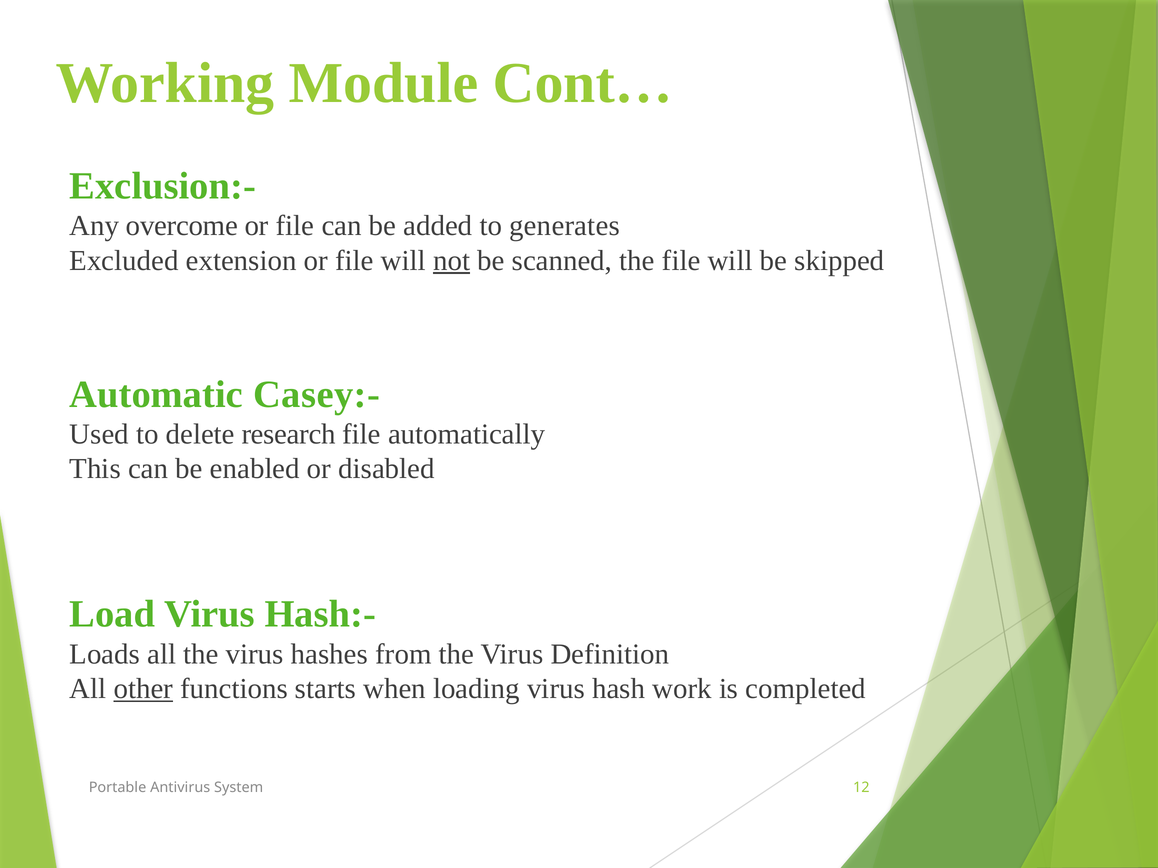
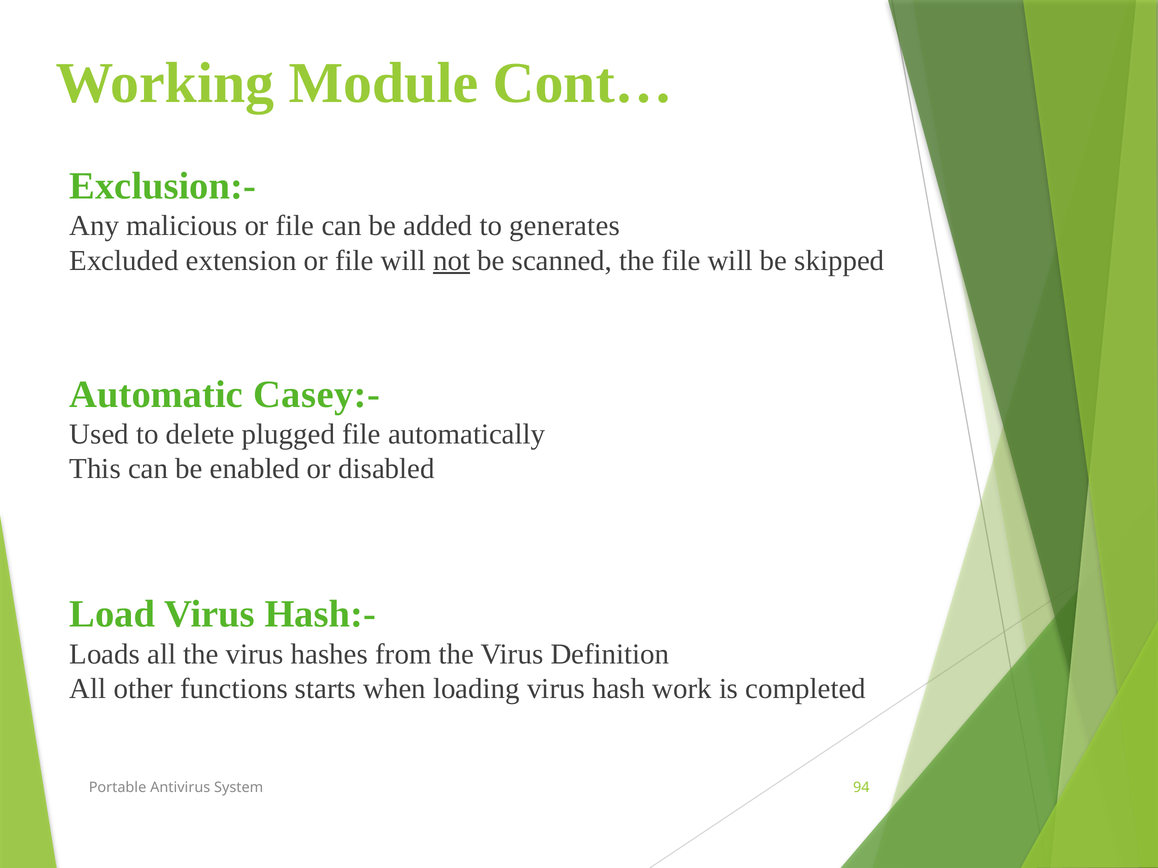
overcome: overcome -> malicious (182, 226)
research: research -> plugged (289, 434)
other underline: present -> none (143, 689)
12: 12 -> 94 (861, 788)
